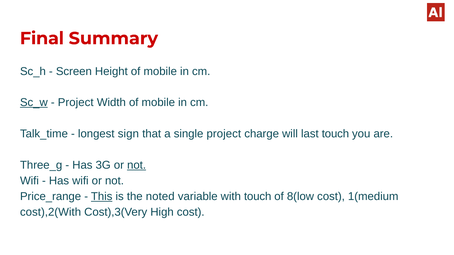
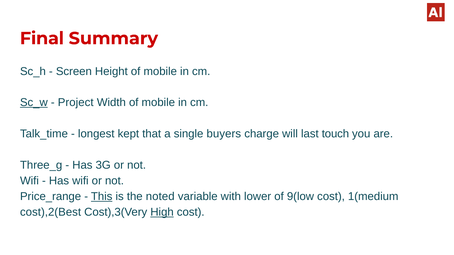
sign: sign -> kept (128, 134)
single project: project -> buyers (224, 134)
not underline: present -> none (137, 165)
with touch: touch -> lower (258, 197)
8(low: 8(low -> 9(low (300, 197)
cost),2(With: cost),2(With -> cost),2(Best (51, 212)
High underline: none -> present (162, 212)
